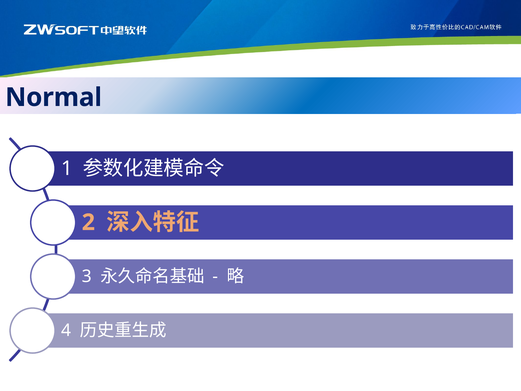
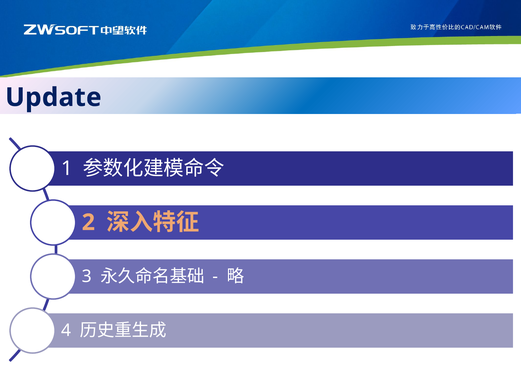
Normal: Normal -> Update (53, 97)
